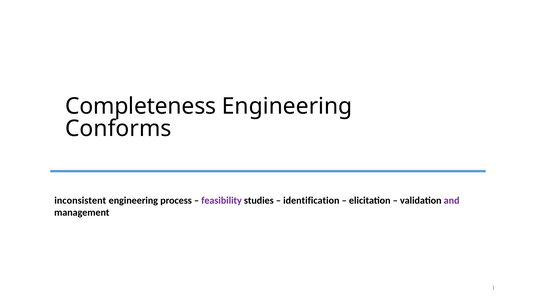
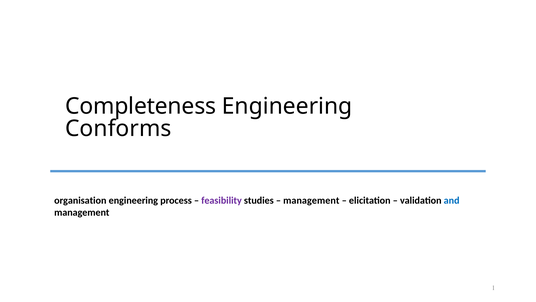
inconsistent: inconsistent -> organisation (80, 200)
identification: identification -> management (311, 200)
and colour: purple -> blue (452, 200)
